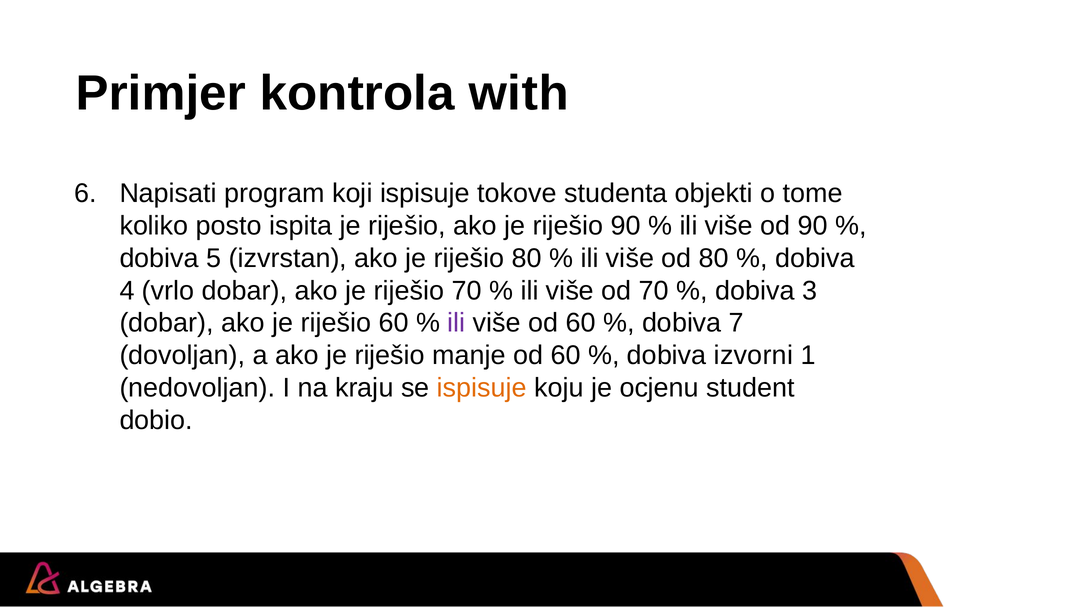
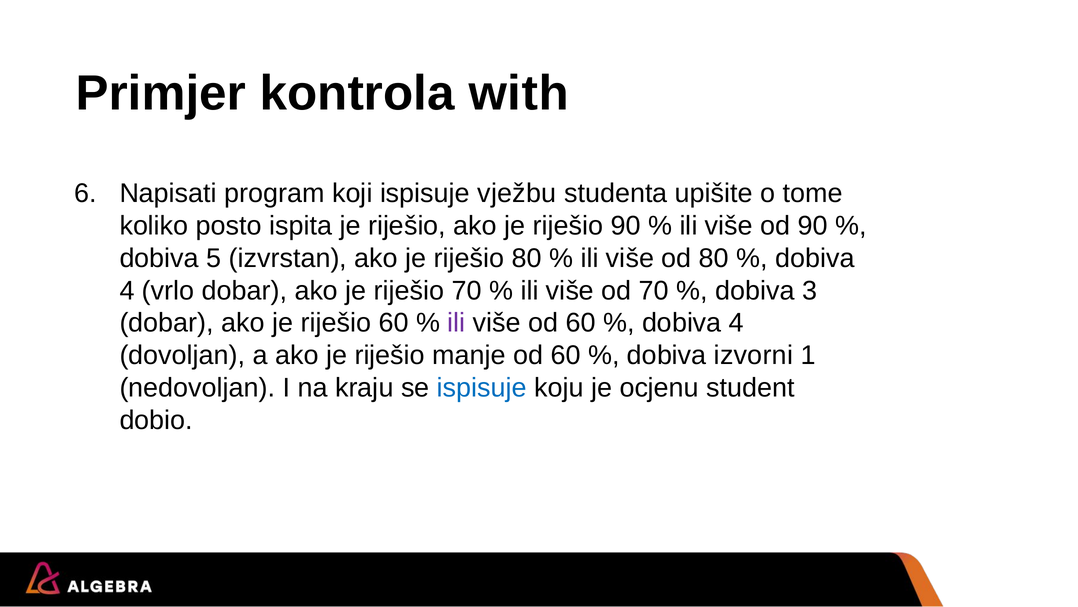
tokove: tokove -> vježbu (517, 193)
objekti: objekti -> upišite (714, 193)
7: 7 -> 4 (736, 323)
ispisuje colour: orange -> blue (482, 387)
